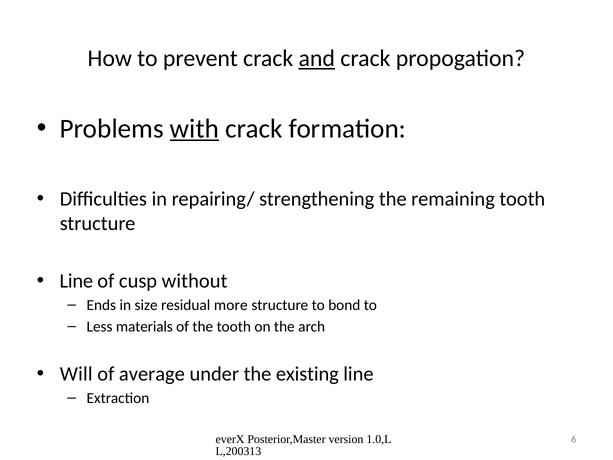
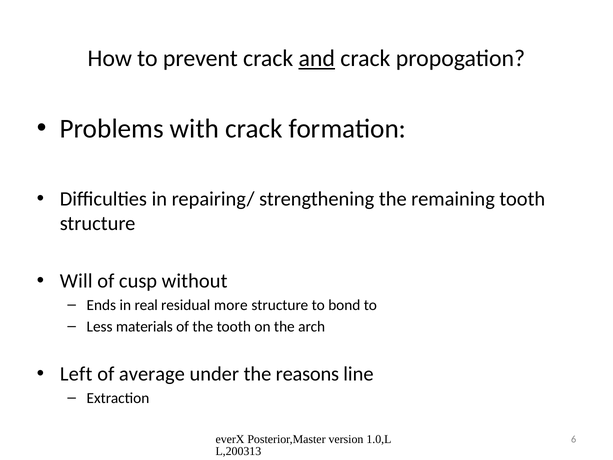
with underline: present -> none (195, 129)
Line: Line -> Will (76, 281)
size: size -> real (146, 305)
Will: Will -> Left (76, 374)
existing: existing -> reasons (307, 374)
